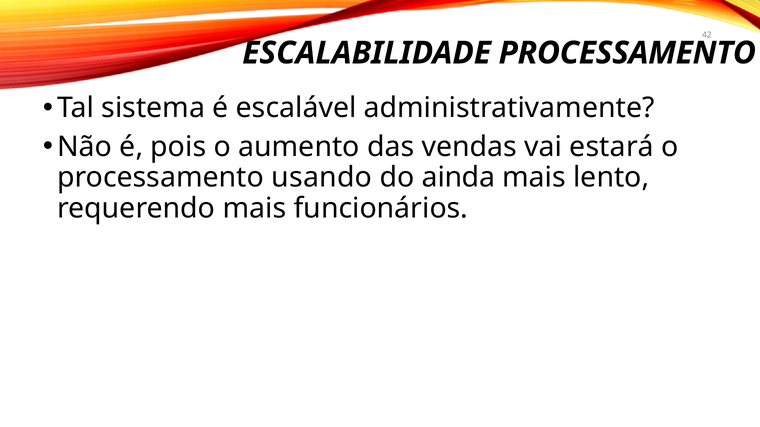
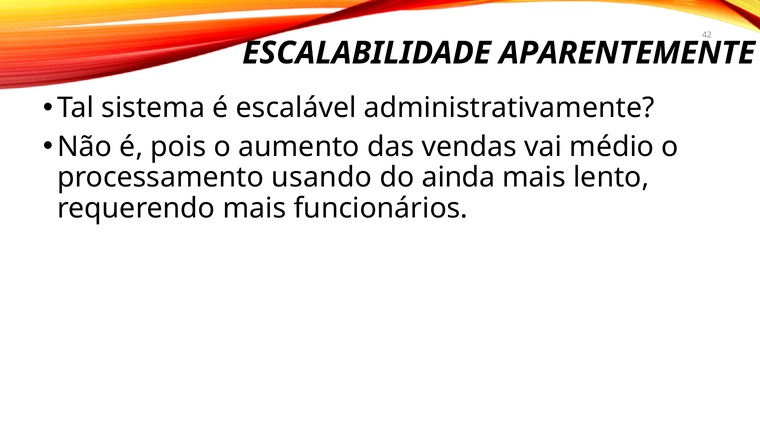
ESCALABILIDADE PROCESSAMENTO: PROCESSAMENTO -> APARENTEMENTE (627, 53)
estará: estará -> médio (612, 147)
